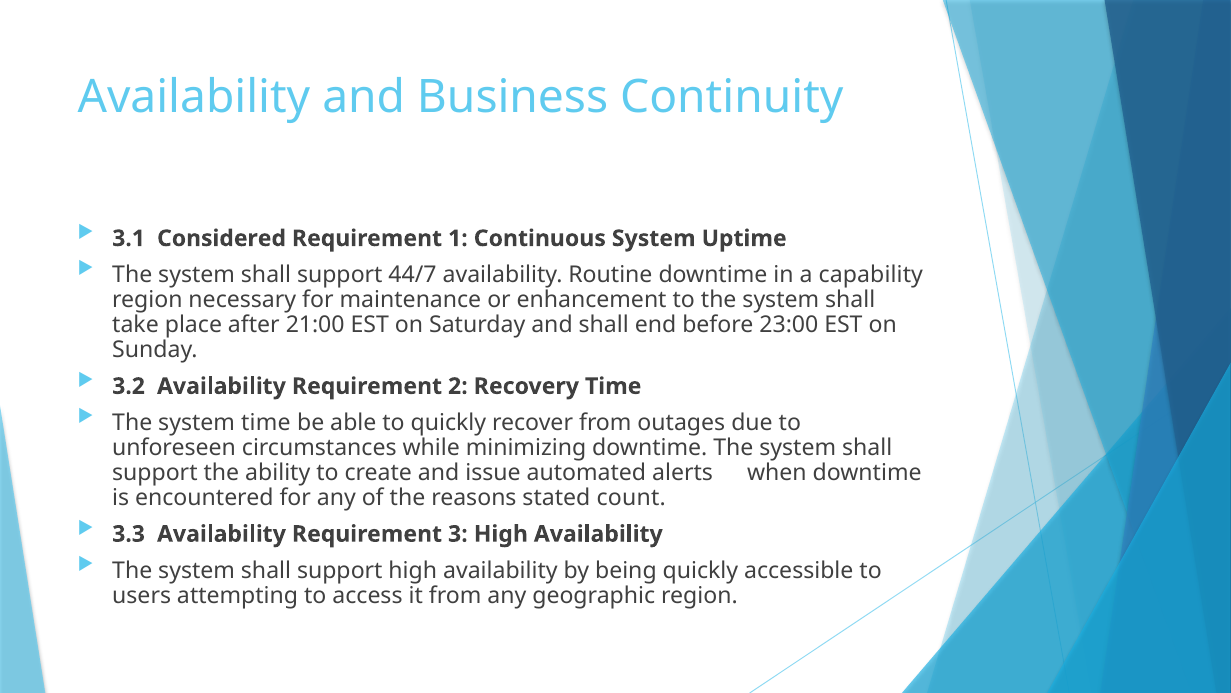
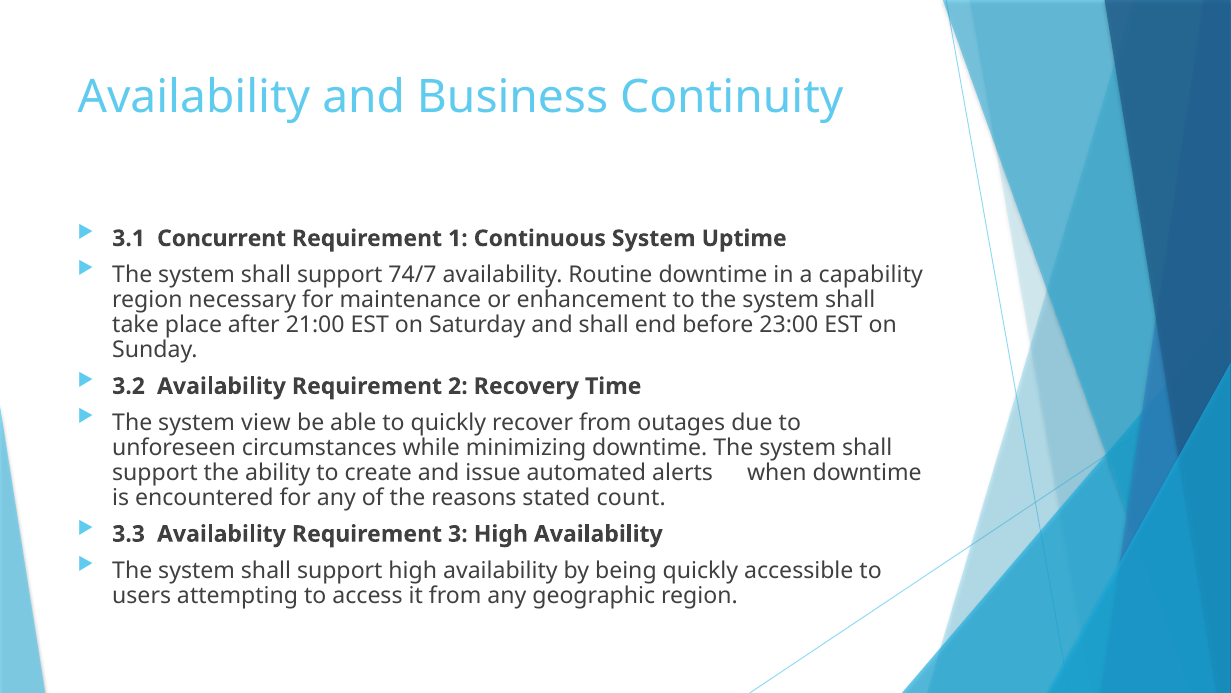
Considered: Considered -> Concurrent (222, 238)
44/7: 44/7 -> 74/7 (413, 275)
system time: time -> view (266, 422)
